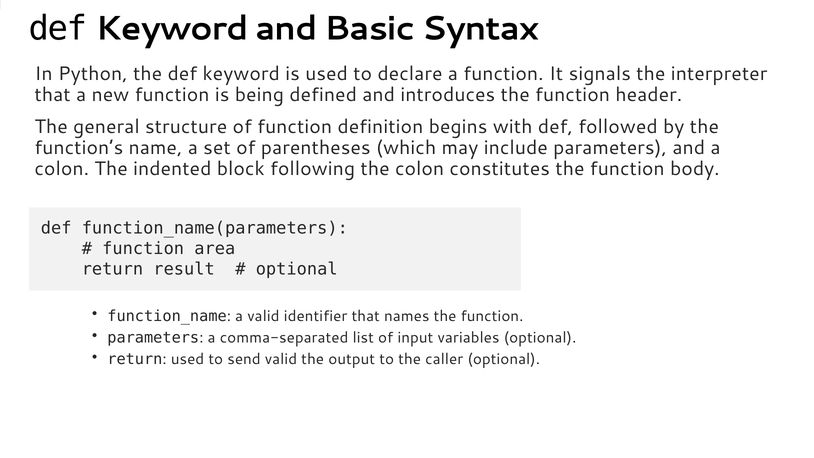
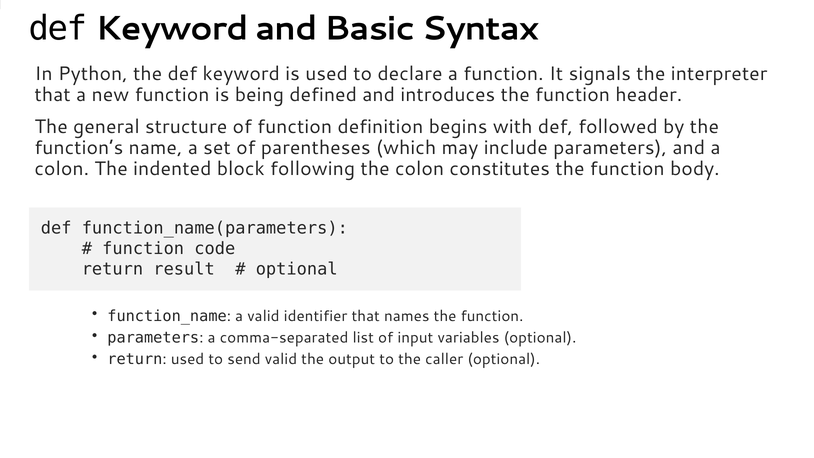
area: area -> code (215, 249)
